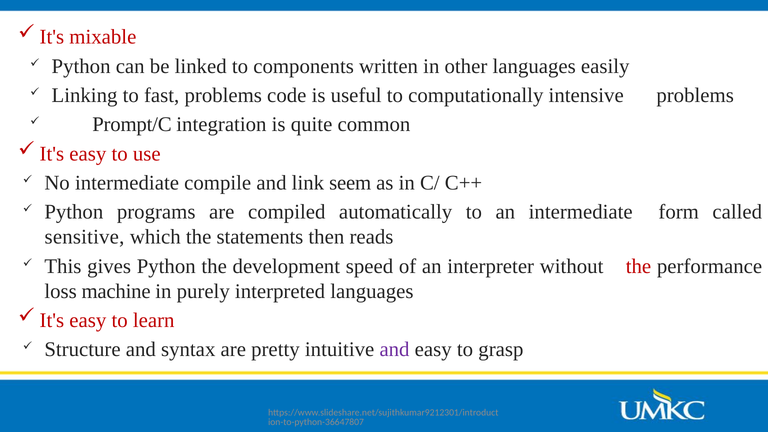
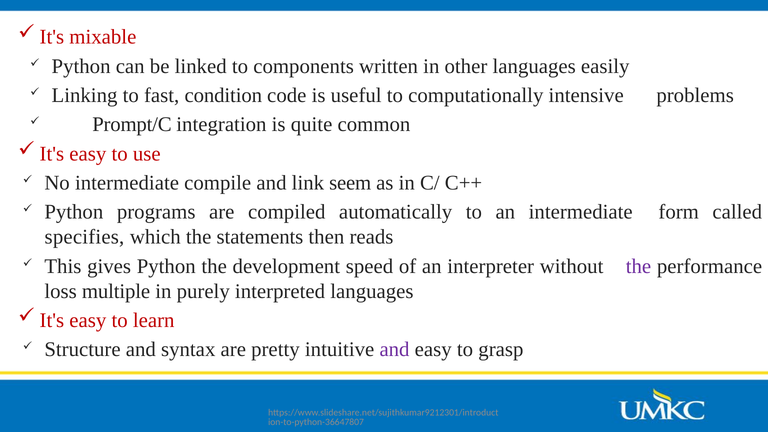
fast problems: problems -> condition (223, 95)
sensitive: sensitive -> specifies (84, 237)
the colour: red -> purple (639, 266)
machine: machine -> multiple (116, 291)
